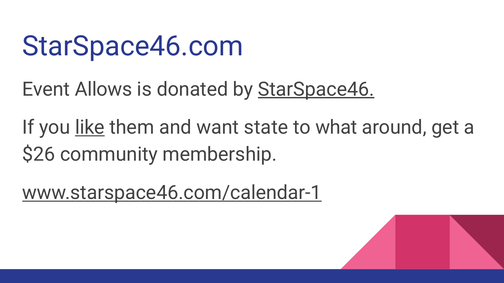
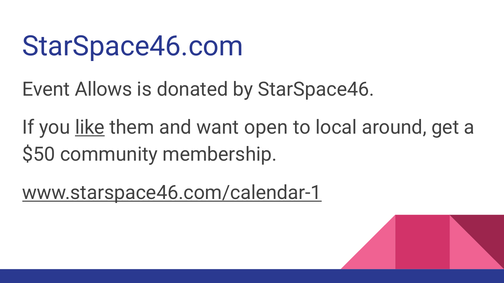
StarSpace46 underline: present -> none (316, 89)
state: state -> open (266, 128)
what: what -> local (336, 128)
$26: $26 -> $50 (39, 155)
